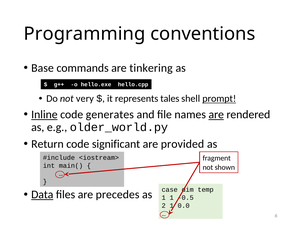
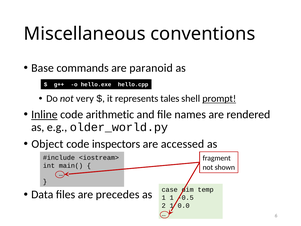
Programming: Programming -> Miscellaneous (85, 34)
tinkering: tinkering -> paranoid (151, 68)
generates: generates -> arithmetic (110, 114)
are underline: present -> none (216, 114)
Return: Return -> Object (47, 144)
significant: significant -> inspectors (116, 144)
provided: provided -> accessed (182, 144)
Data underline: present -> none (42, 194)
